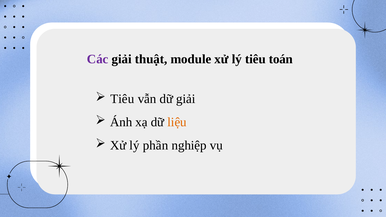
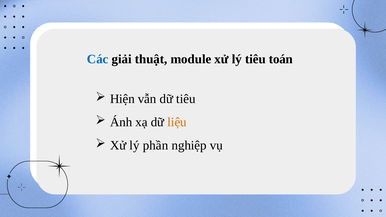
Các colour: purple -> blue (98, 59)
Tiêu: Tiêu -> Hiện (122, 99)
dữ giải: giải -> tiêu (186, 99)
